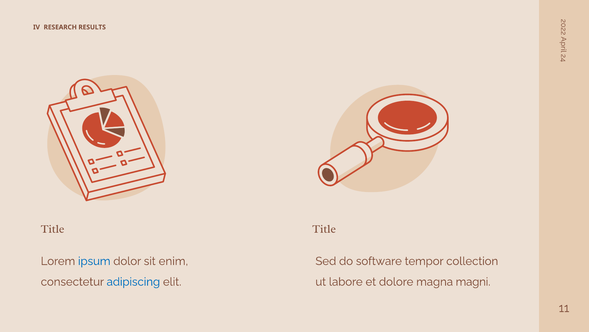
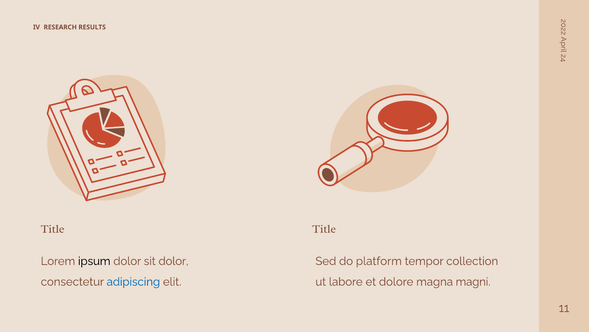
ipsum colour: blue -> black (94, 261)
sit enim: enim -> dolor (174, 261)
software: software -> platform (379, 261)
